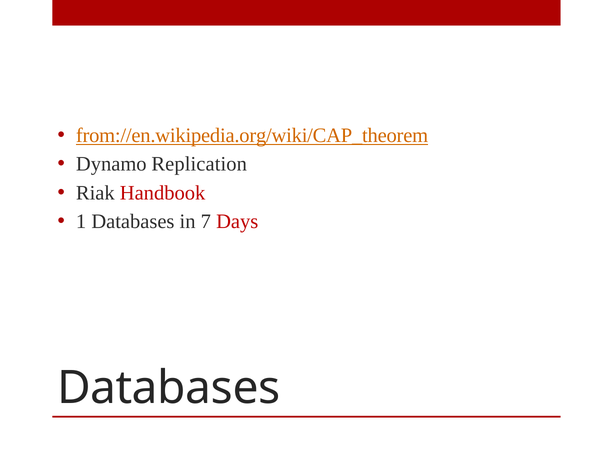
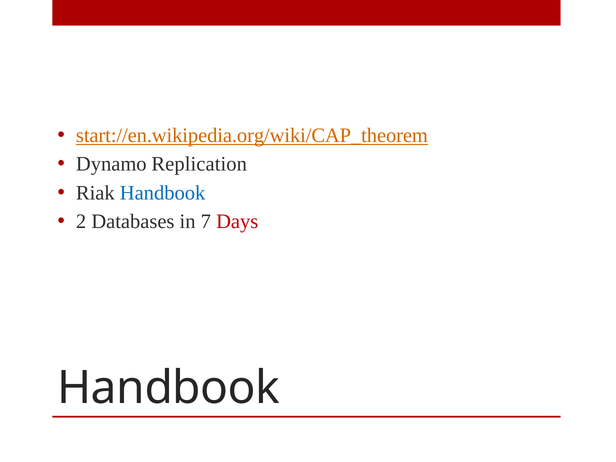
from://en.wikipedia.org/wiki/CAP_theorem: from://en.wikipedia.org/wiki/CAP_theorem -> start://en.wikipedia.org/wiki/CAP_theorem (252, 135)
Handbook colour: red -> blue (163, 193)
1: 1 -> 2 (81, 222)
Databases: Databases -> Handbook (169, 388)
